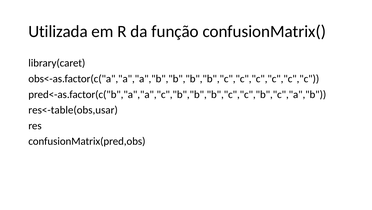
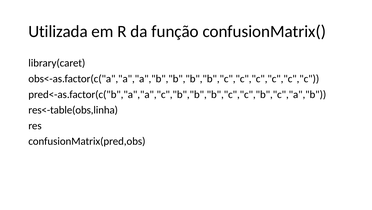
res<-table(obs,usar: res<-table(obs,usar -> res<-table(obs,linha (73, 110)
